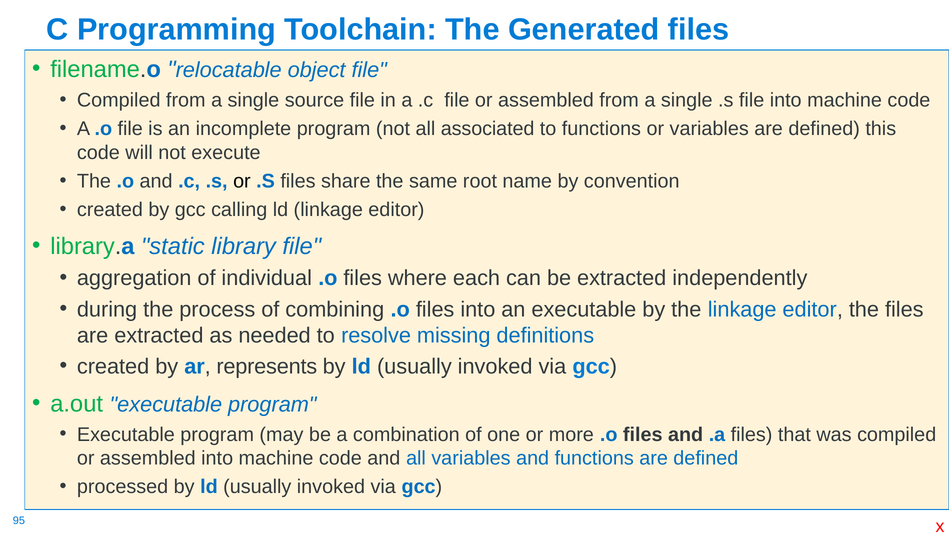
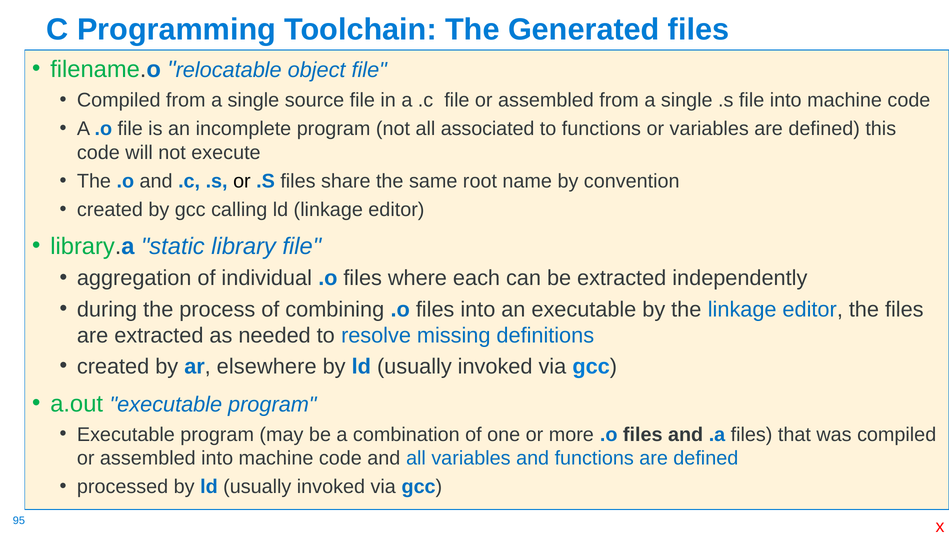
represents: represents -> elsewhere (267, 366)
